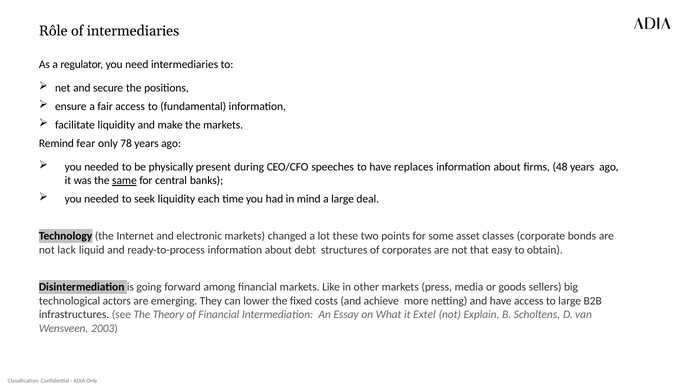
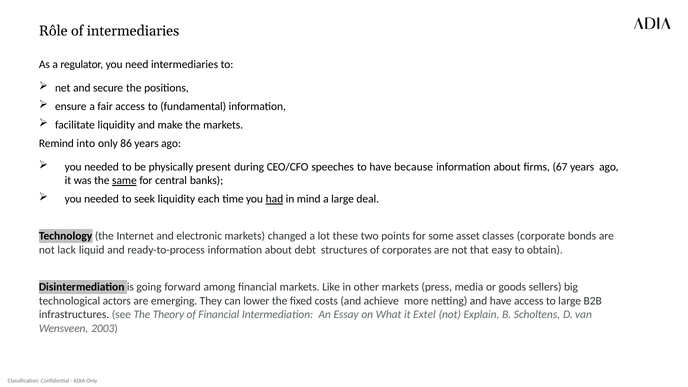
fear: fear -> into (86, 144)
78: 78 -> 86 (126, 144)
replaces: replaces -> because (414, 167)
48: 48 -> 67 (560, 167)
had underline: none -> present (274, 199)
